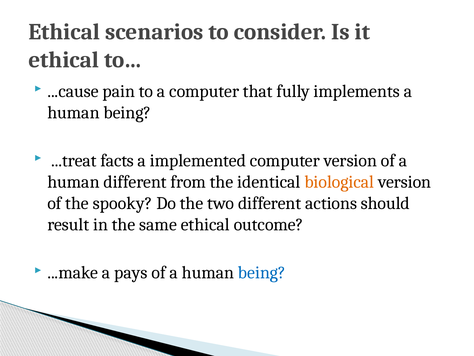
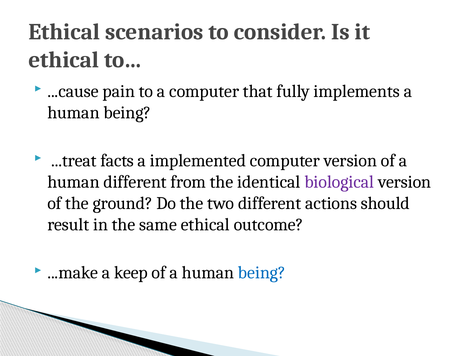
biological colour: orange -> purple (339, 182)
spooky: spooky -> ground (123, 203)
pays: pays -> keep (131, 272)
